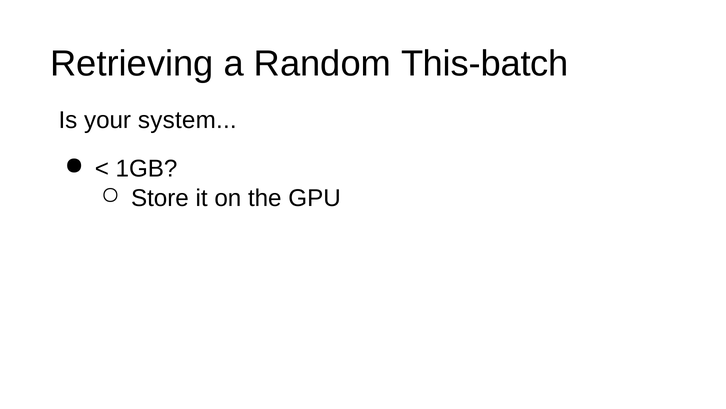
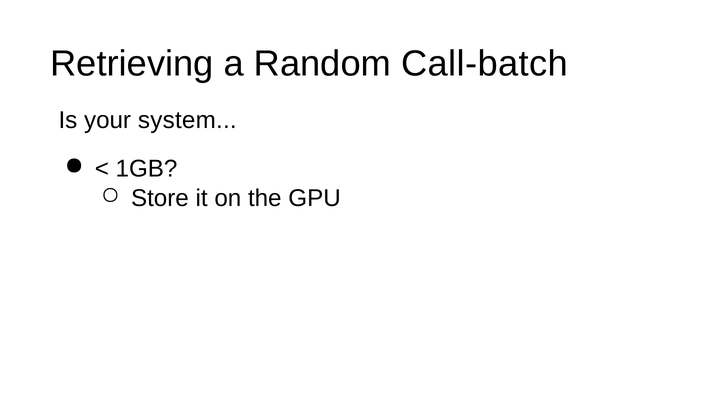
This-batch: This-batch -> Call-batch (484, 63)
